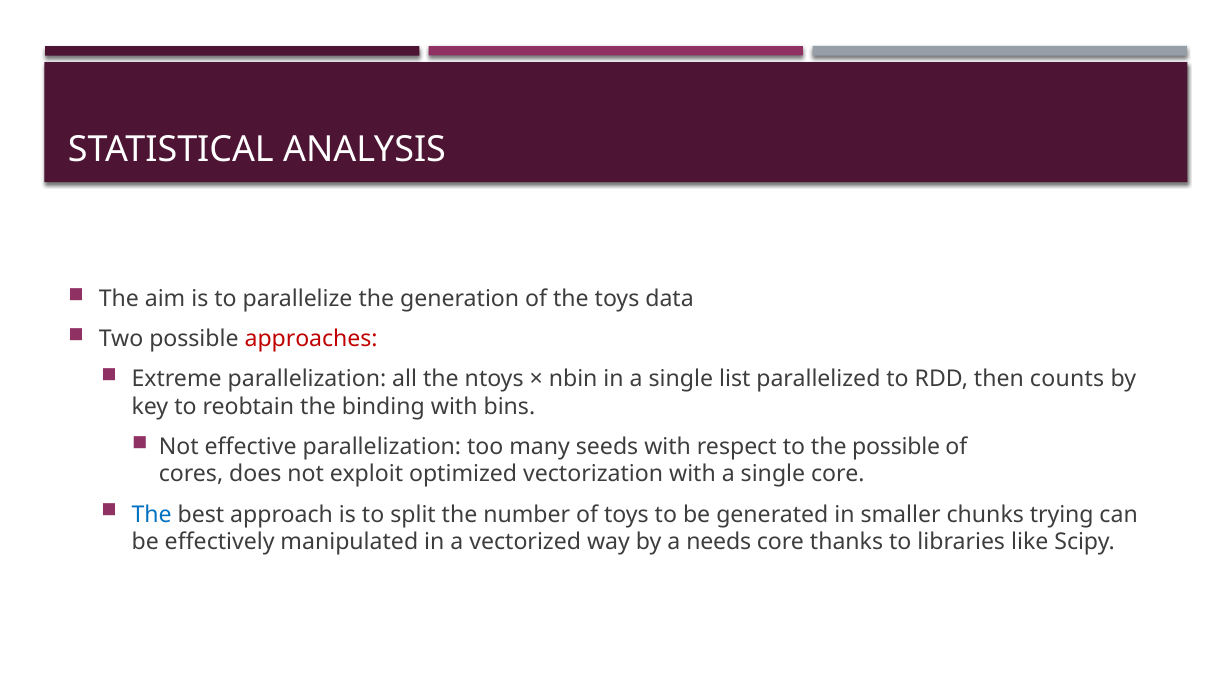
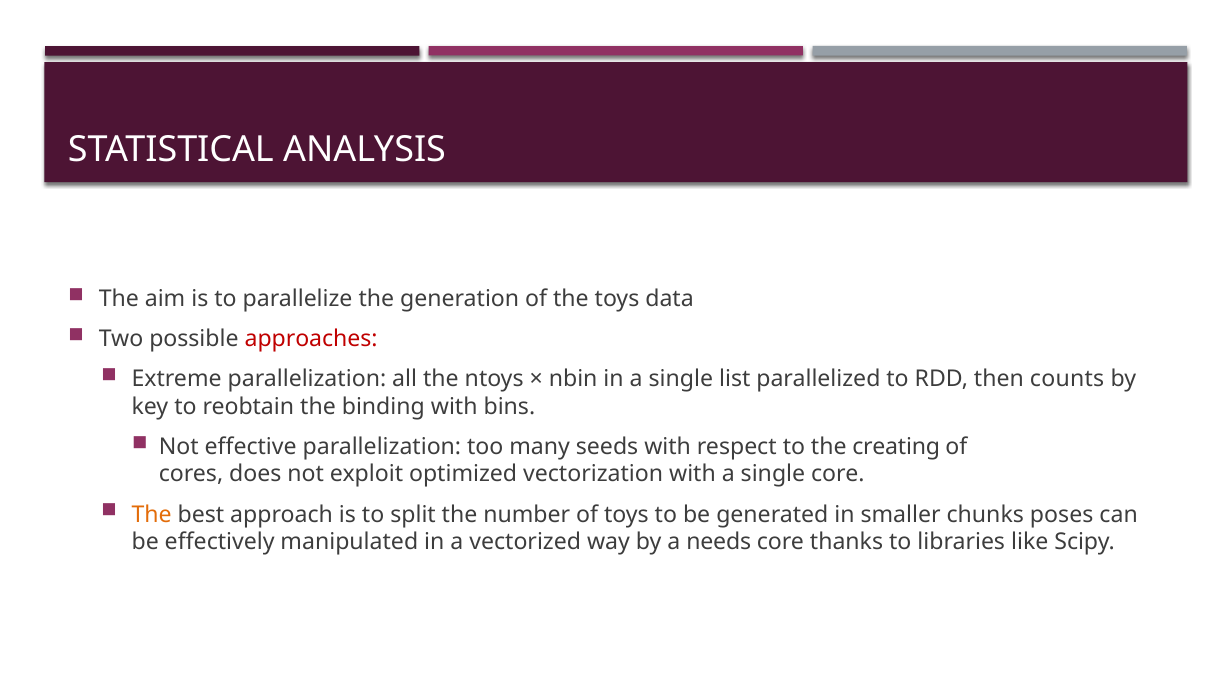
the possible: possible -> creating (896, 447)
The colour: blue -> orange (152, 514)
trying: trying -> poses (1062, 514)
